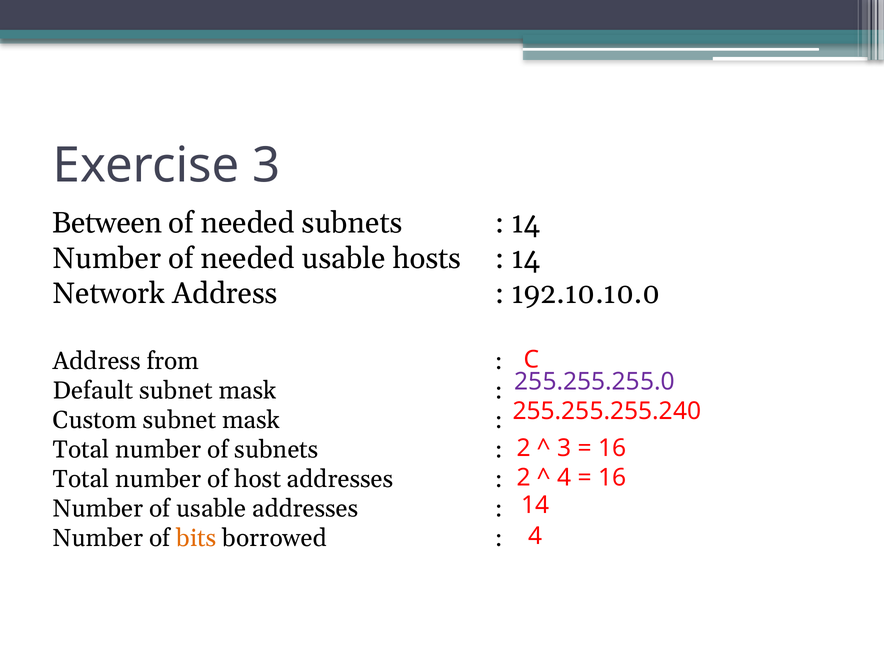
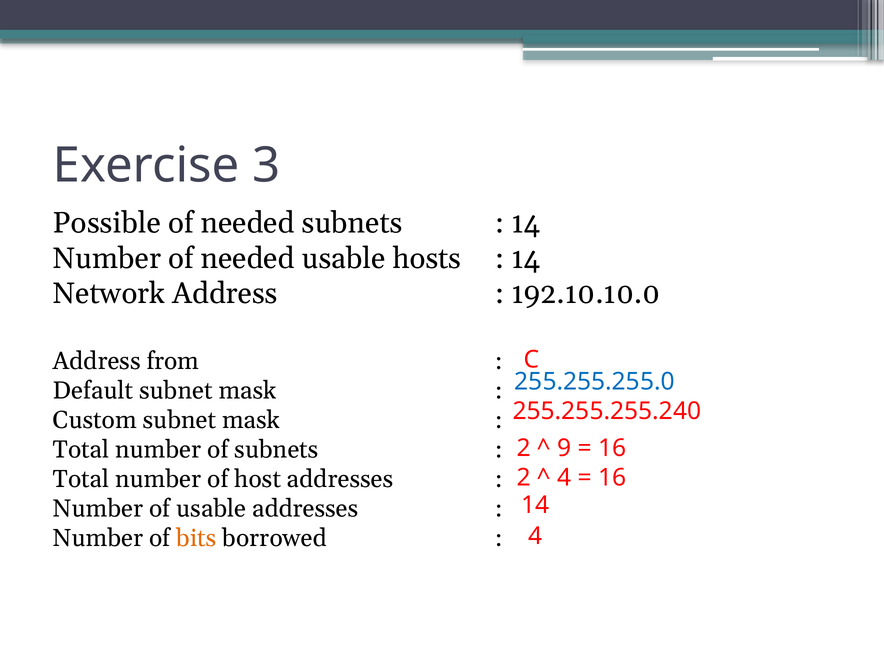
Between: Between -> Possible (107, 223)
255.255.255.0 colour: purple -> blue (595, 382)
3: 3 -> 9 (564, 448)
